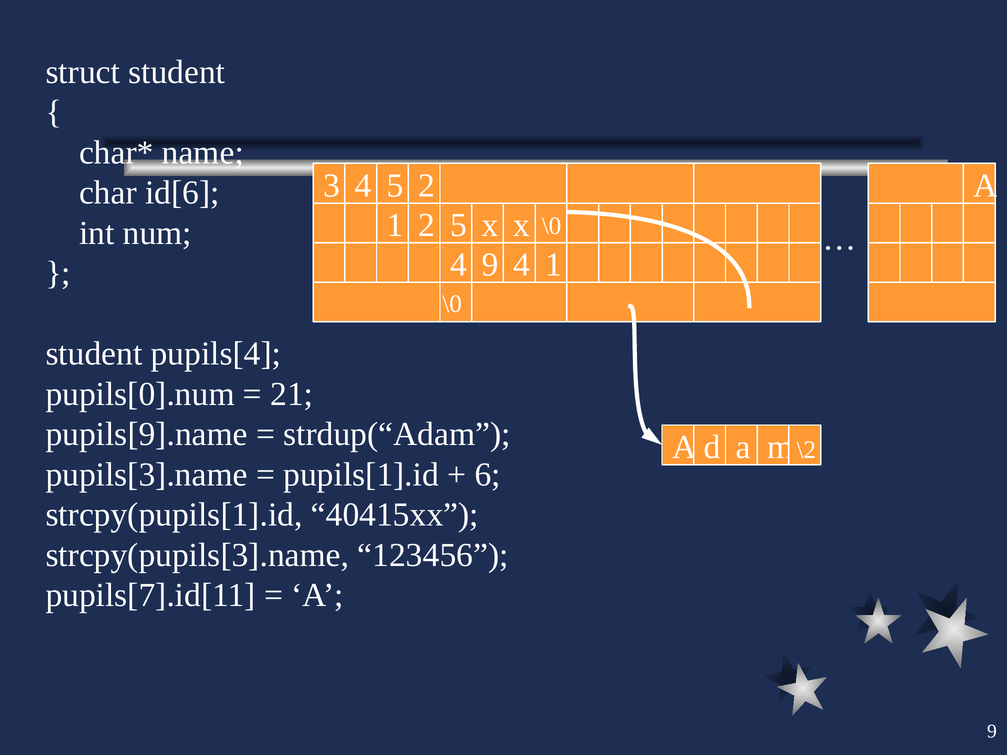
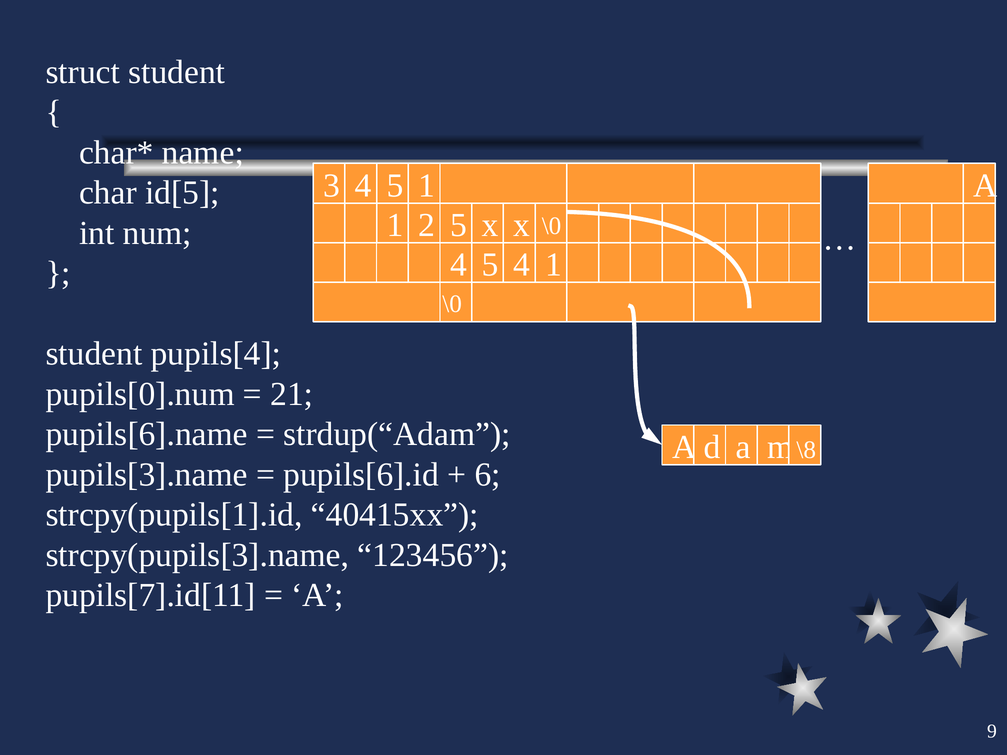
2: 2 -> 1 (427, 186)
id[6: id[6 -> id[5 (182, 193)
9: 9 -> 5 (490, 265)
pupils[9].name: pupils[9].name -> pupils[6].name (147, 434)
\2: \2 -> \8 (806, 450)
pupils[1].id: pupils[1].id -> pupils[6].id (361, 475)
